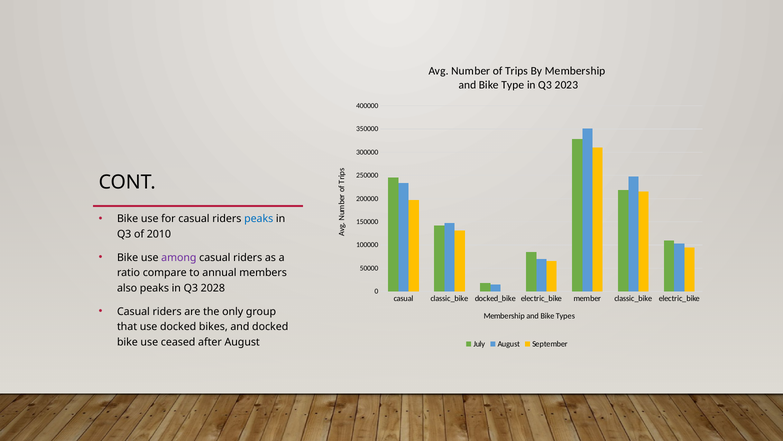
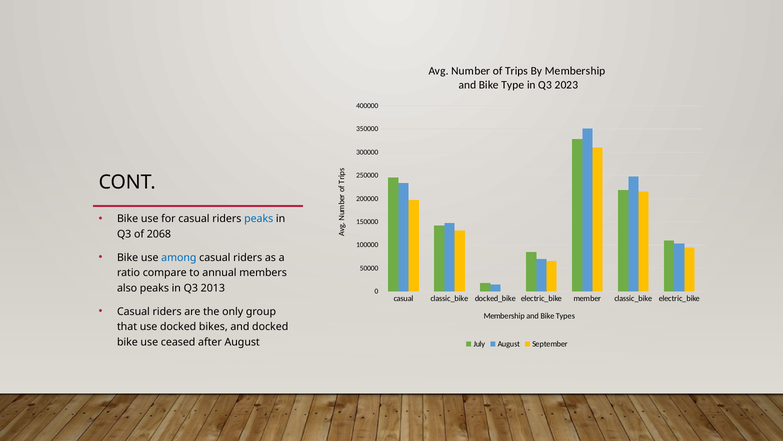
2010: 2010 -> 2068 (159, 234)
among colour: purple -> blue (179, 257)
2028: 2028 -> 2013 (213, 288)
